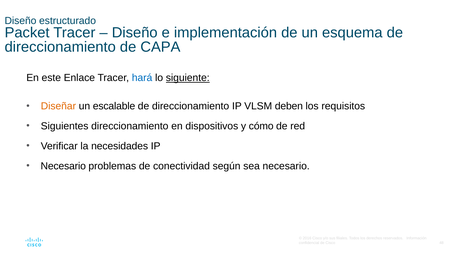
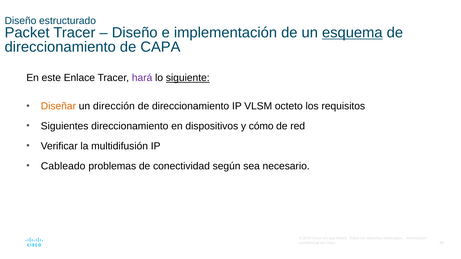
esquema underline: none -> present (352, 33)
hará colour: blue -> purple (142, 78)
escalable: escalable -> dirección (114, 106)
deben: deben -> octeto (289, 106)
necesidades: necesidades -> multidifusión (120, 146)
Necesario: Necesario -> Cableado (63, 166)
